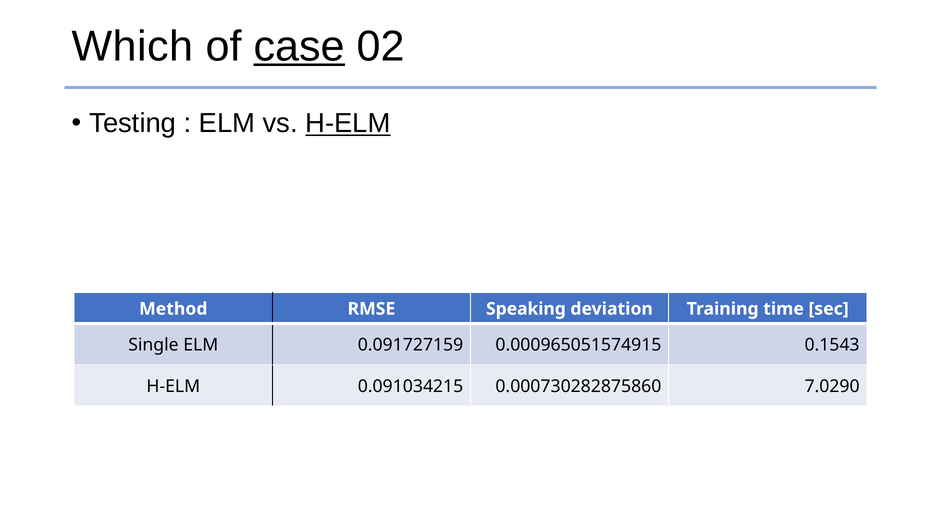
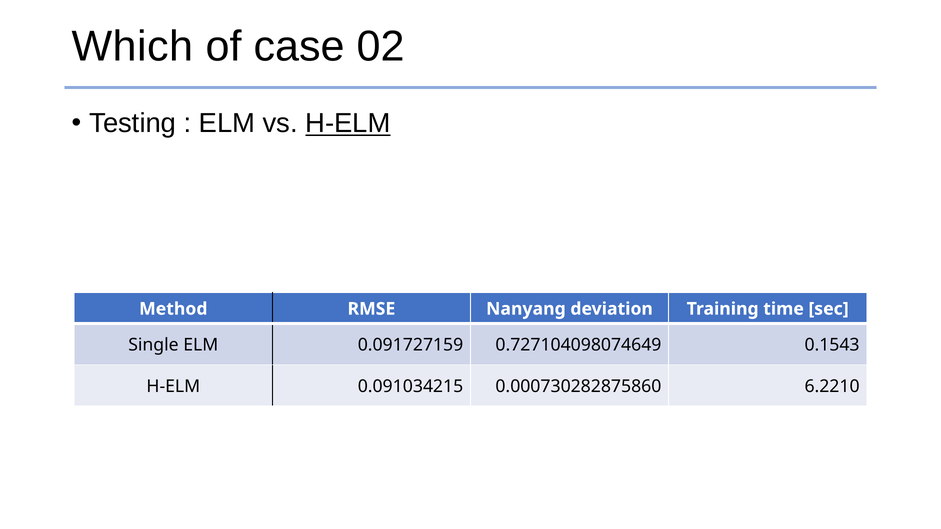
case underline: present -> none (299, 46)
Speaking: Speaking -> Nanyang (526, 309)
0.000965051574915: 0.000965051574915 -> 0.727104098074649 (578, 345)
7.0290: 7.0290 -> 6.2210 (832, 387)
